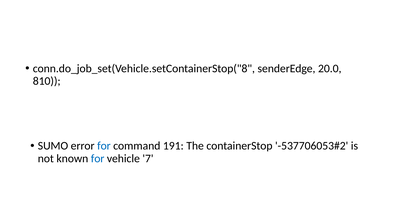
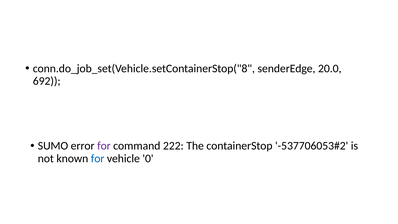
810: 810 -> 692 (47, 81)
for colour: blue -> purple (104, 146)
191: 191 -> 222 (173, 146)
7: 7 -> 0 (148, 158)
